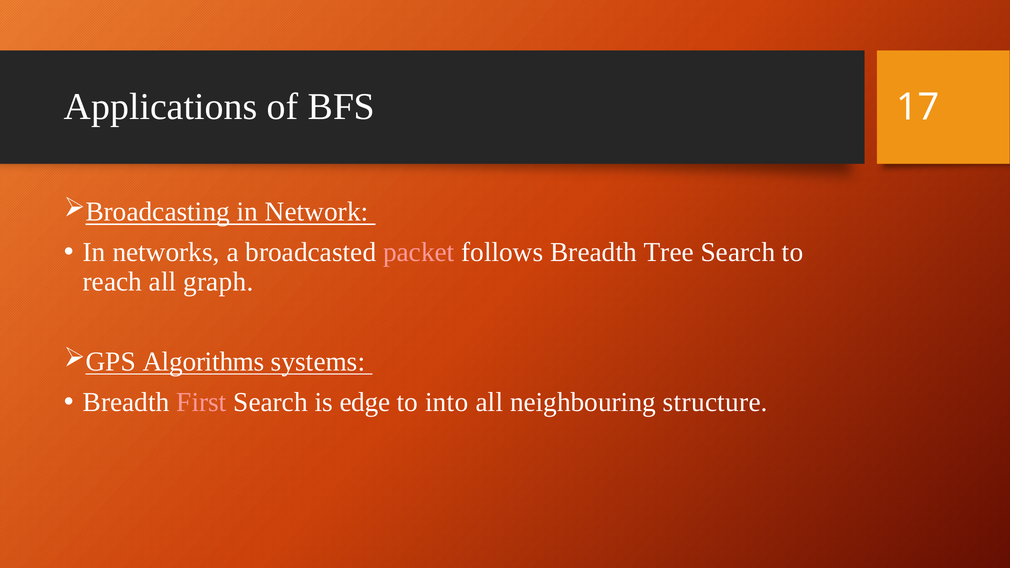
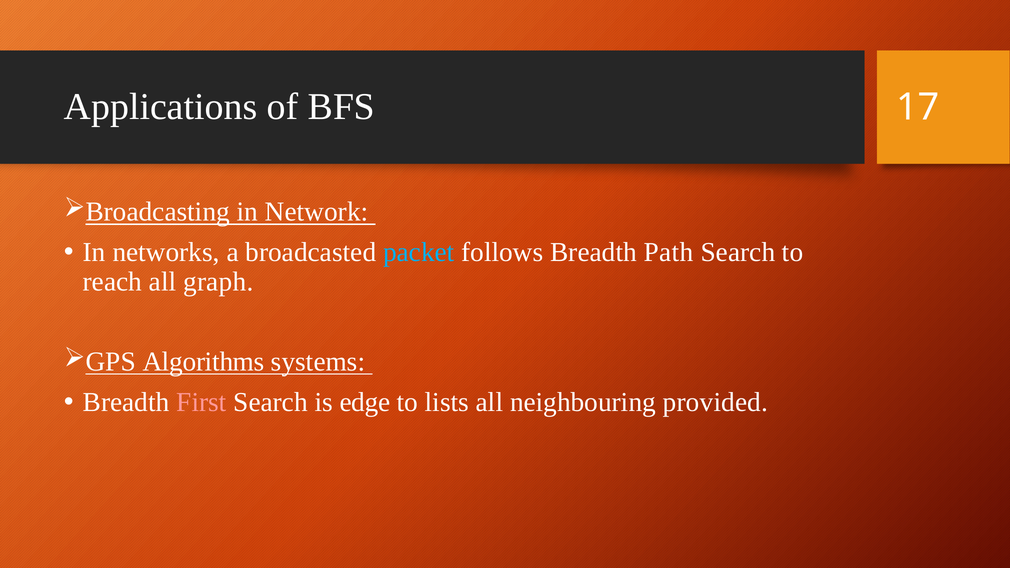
packet colour: pink -> light blue (419, 252)
Tree: Tree -> Path (669, 252)
into: into -> lists (447, 402)
structure: structure -> provided (715, 402)
